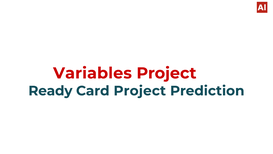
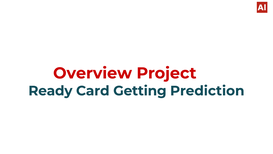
Variables: Variables -> Overview (93, 73)
Card Project: Project -> Getting (140, 91)
